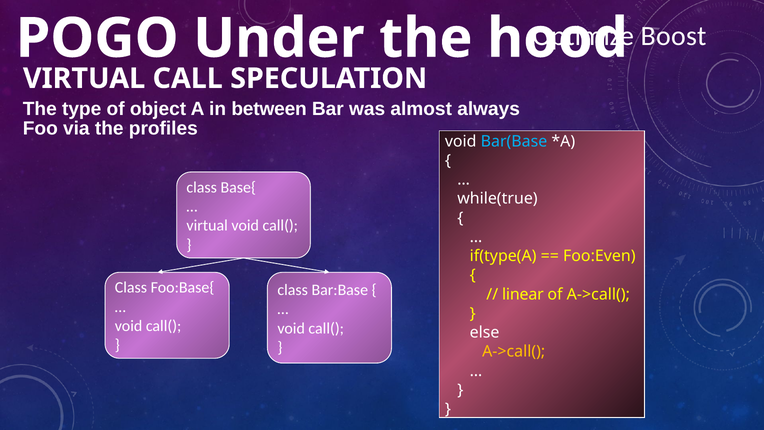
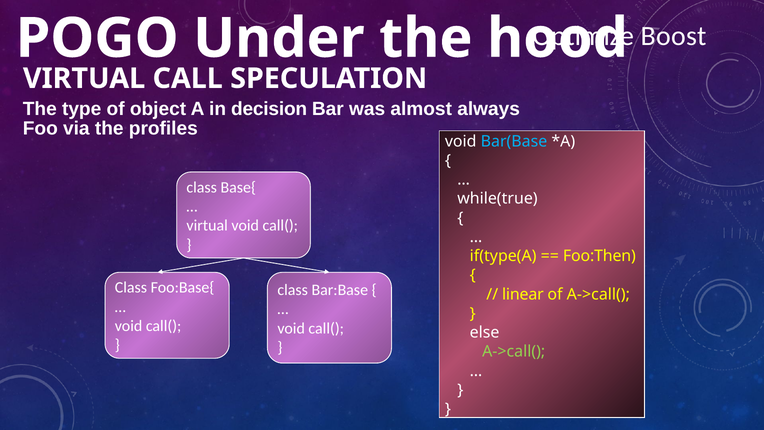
between: between -> decision (269, 109)
Foo:Even: Foo:Even -> Foo:Then (599, 256)
A->call( colour: yellow -> light green (514, 351)
